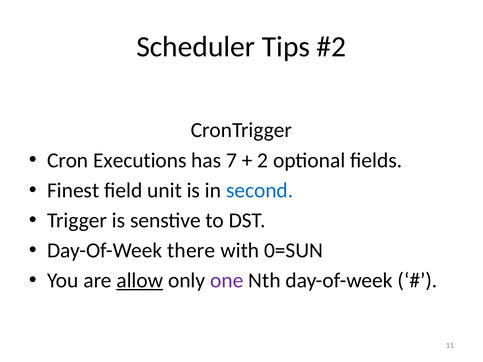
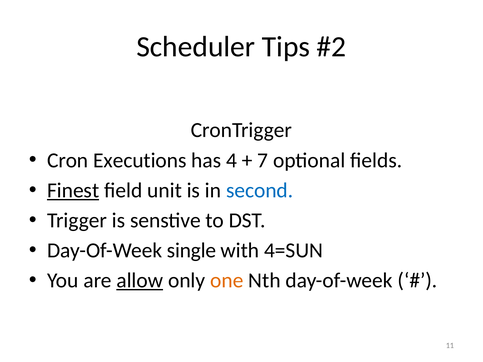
7: 7 -> 4 (231, 160)
2: 2 -> 7 (263, 160)
Finest underline: none -> present (73, 191)
there: there -> single (191, 251)
0=SUN: 0=SUN -> 4=SUN (294, 251)
one colour: purple -> orange (227, 281)
